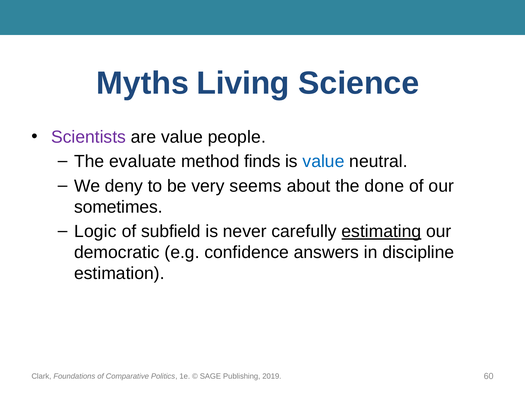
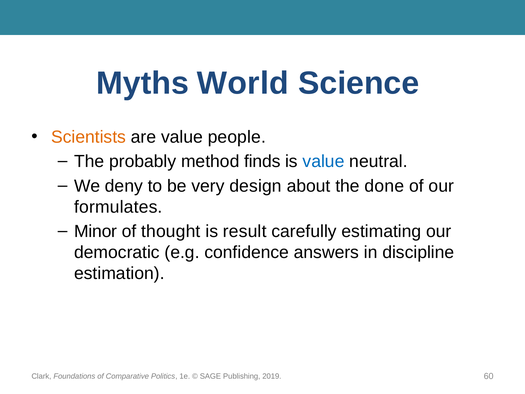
Living: Living -> World (243, 83)
Scientists colour: purple -> orange (89, 137)
evaluate: evaluate -> probably (143, 161)
seems: seems -> design (256, 186)
sometimes: sometimes -> formulates (118, 207)
Logic: Logic -> Minor (96, 231)
subfield: subfield -> thought (171, 231)
never: never -> result (245, 231)
estimating underline: present -> none (381, 231)
